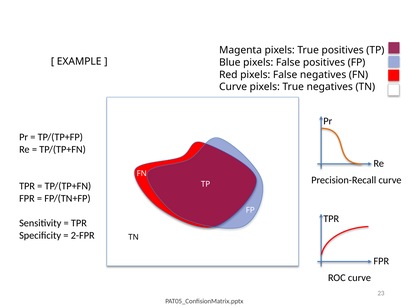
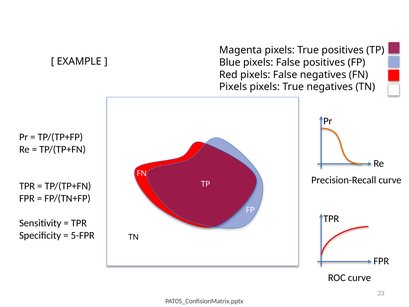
Curve: Curve -> Pixels (233, 87)
2-FPR: 2-FPR -> 5-FPR (83, 235)
